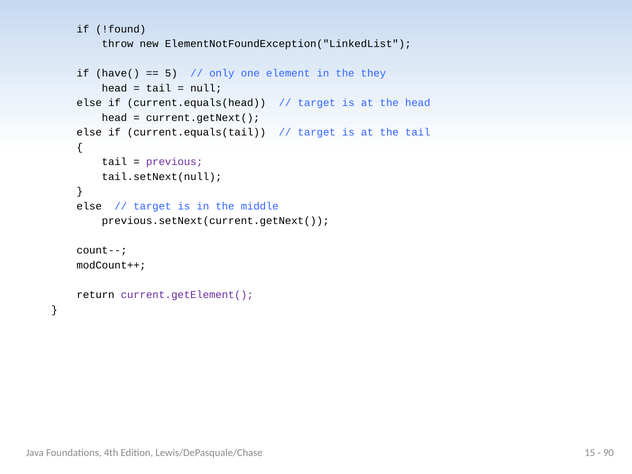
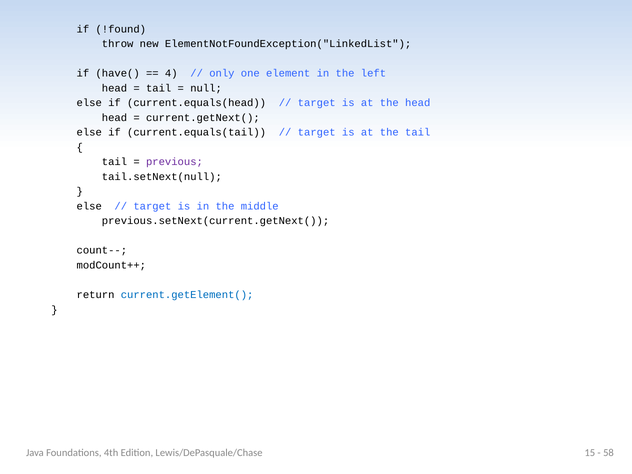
5: 5 -> 4 (171, 73)
they: they -> left (373, 73)
current.getElement( colour: purple -> blue (187, 295)
90: 90 -> 58 (608, 453)
